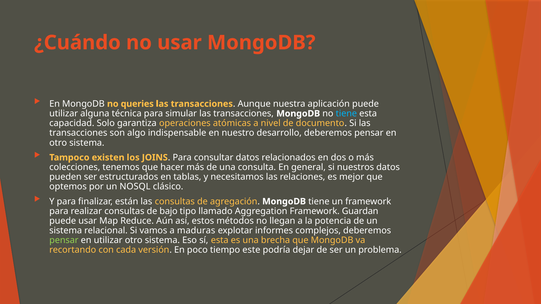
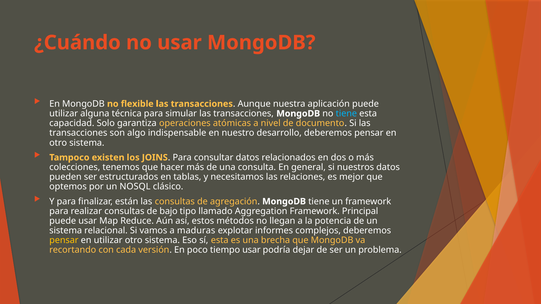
queries: queries -> flexible (137, 104)
Guardan: Guardan -> Principal (360, 211)
pensar colour: light green -> yellow (64, 241)
tiempo este: este -> usar (251, 250)
